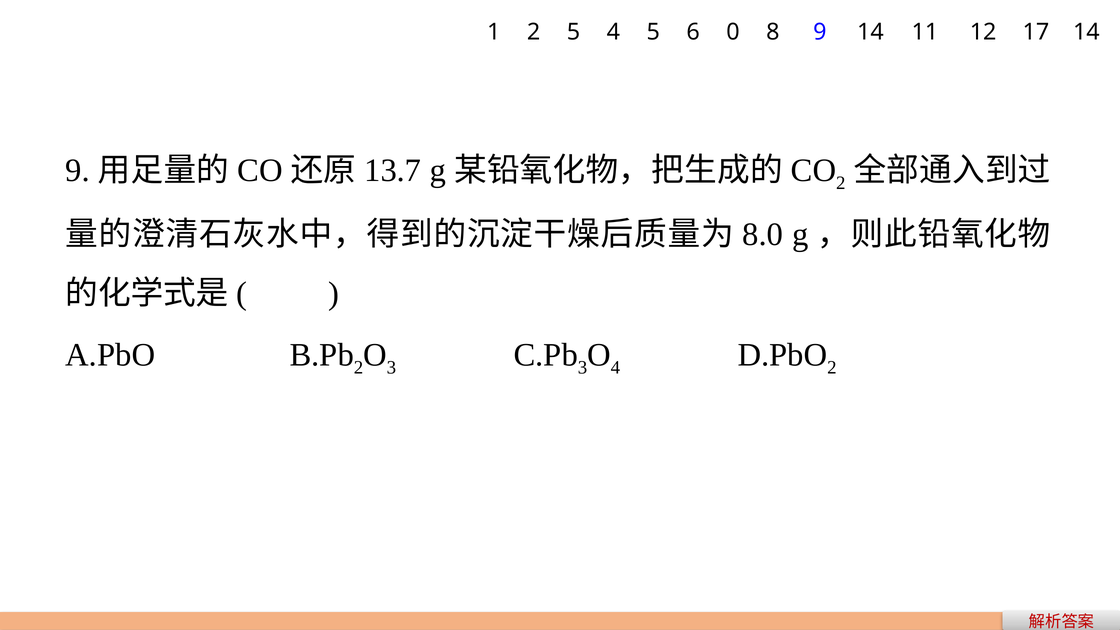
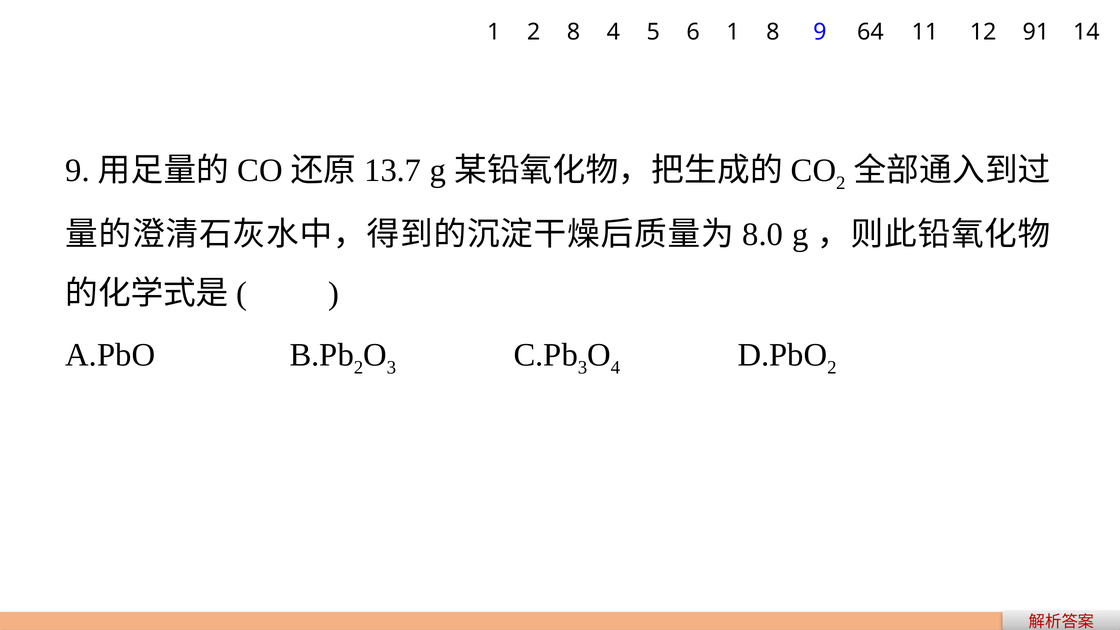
2 5: 5 -> 8 (573, 32)
6 0: 0 -> 1 (733, 32)
9 14: 14 -> 64 (870, 32)
17: 17 -> 91 (1036, 32)
